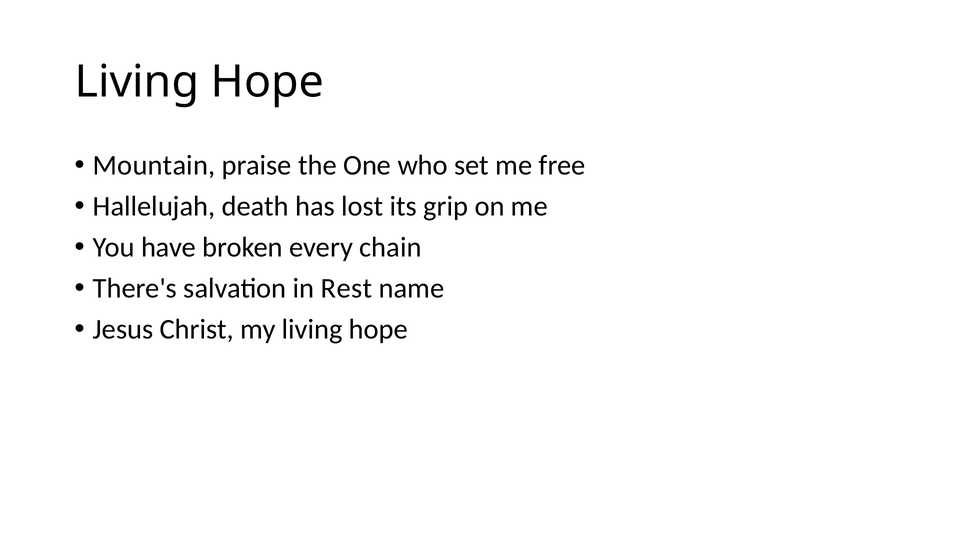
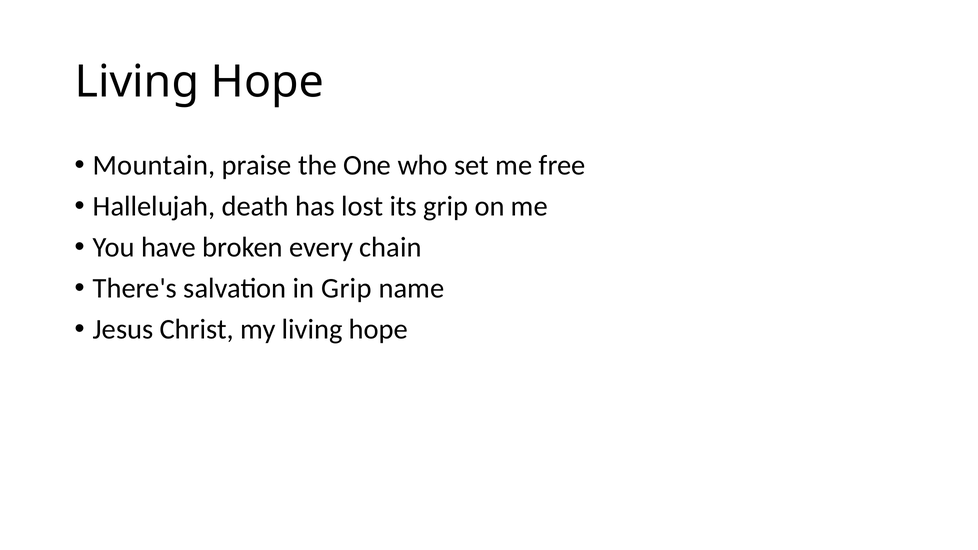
in Rest: Rest -> Grip (346, 288)
